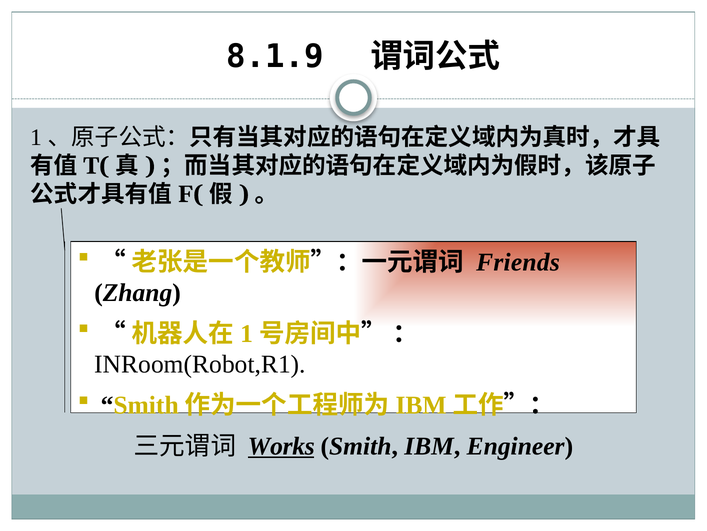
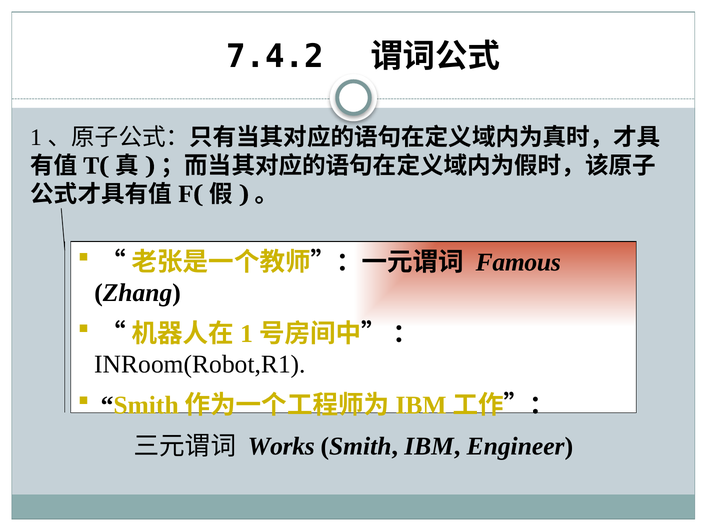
8.1.9: 8.1.9 -> 7.4.2 (275, 57)
Friends: Friends -> Famous (518, 262)
Works underline: present -> none (281, 446)
